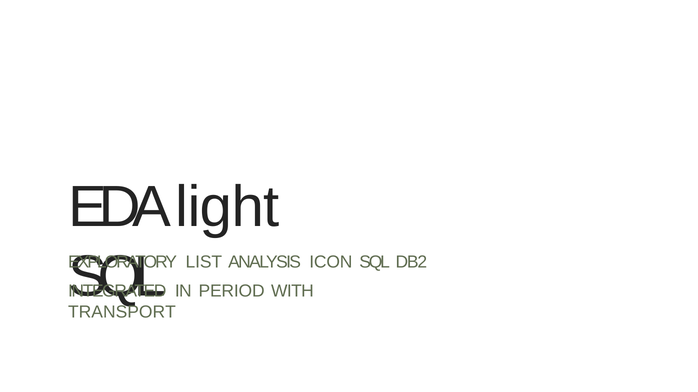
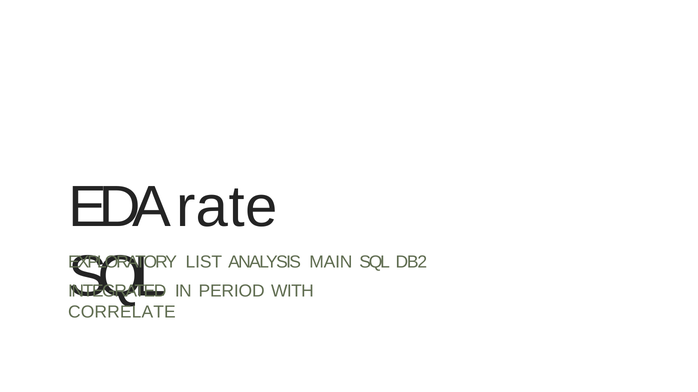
light: light -> rate (227, 207)
ICON: ICON -> MAIN (331, 262)
TRANSPORT: TRANSPORT -> CORRELATE (122, 312)
